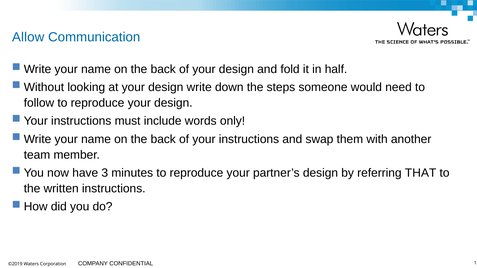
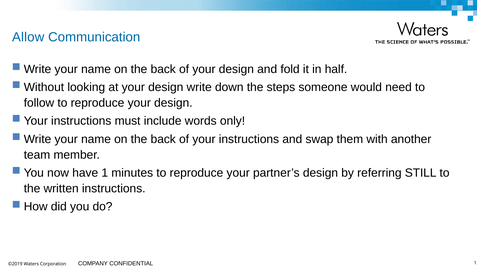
3: 3 -> 1 (105, 173)
THAT: THAT -> STILL (421, 173)
